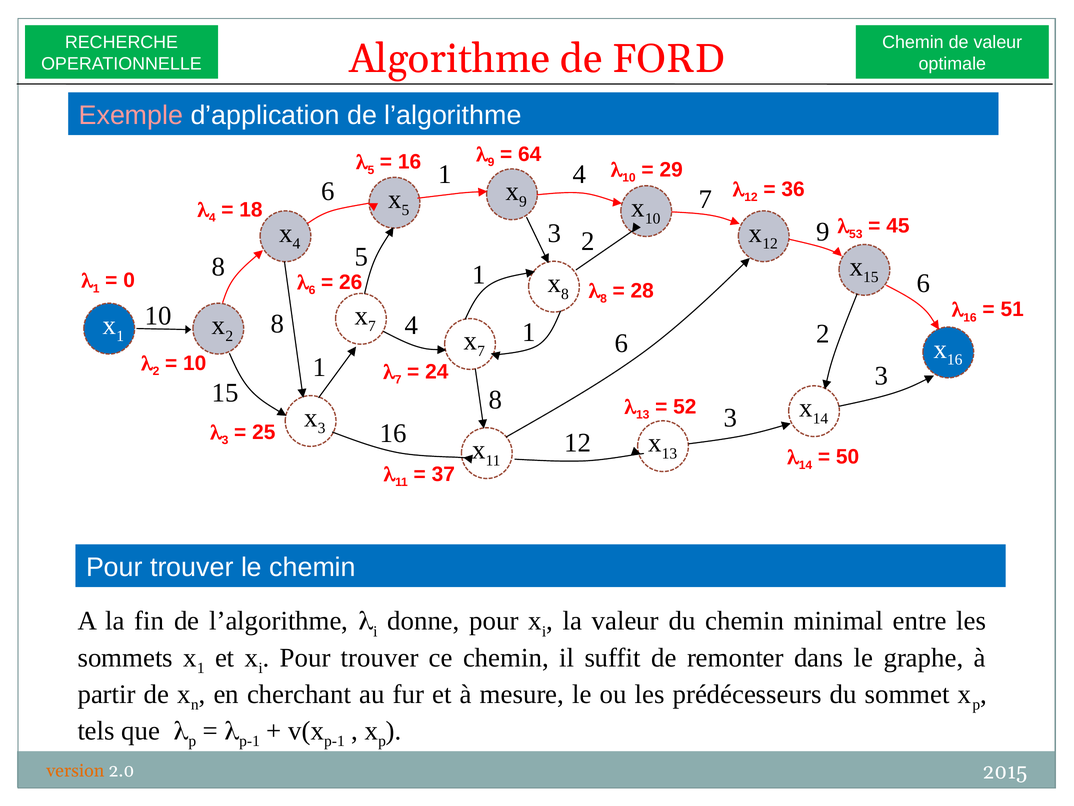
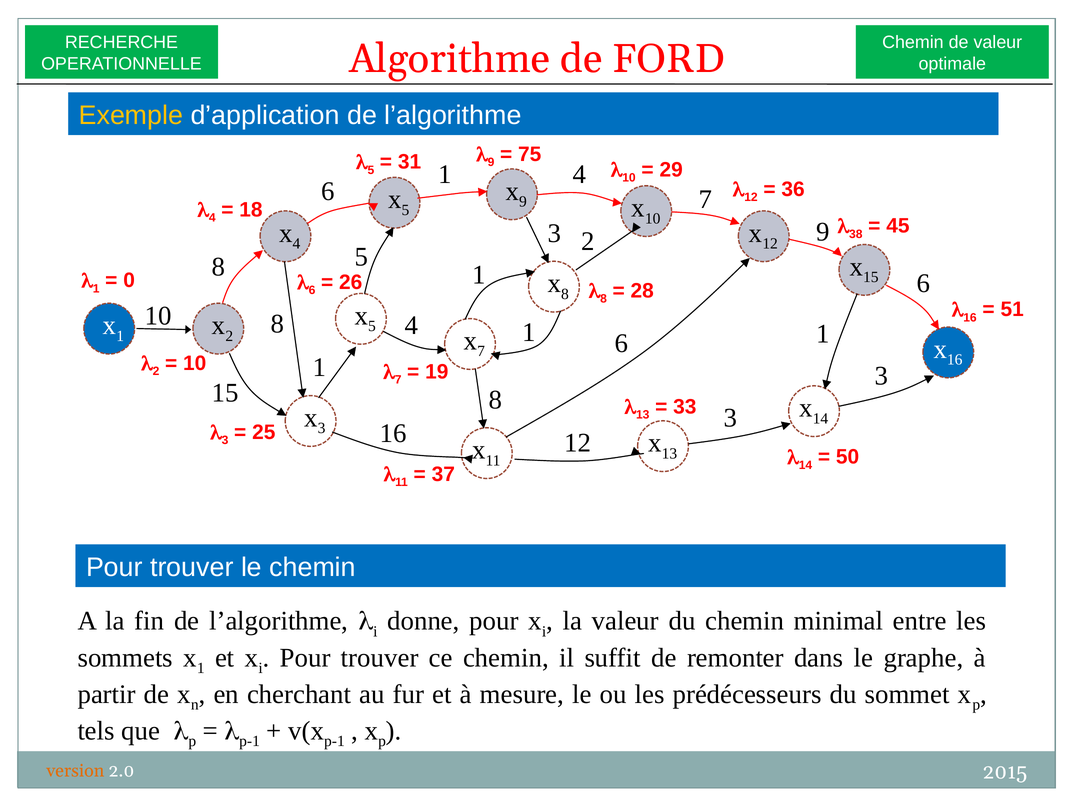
Exemple colour: pink -> yellow (131, 116)
16: 16 -> 31 (410, 162)
64: 64 -> 75 (530, 154)
53: 53 -> 38 (856, 234)
7: 7 -> 5 (372, 326)
6 2: 2 -> 1 (823, 334)
24: 24 -> 19 (437, 372)
52: 52 -> 33 (685, 406)
